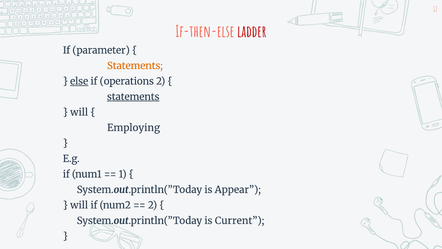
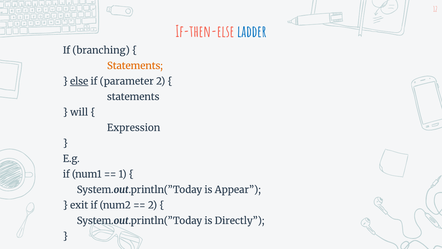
ladder colour: red -> blue (252, 32)
parameter: parameter -> branching (101, 50)
operations: operations -> parameter (127, 81)
statements underline: present -> none (133, 97)
Employing: Employing -> Expression (134, 128)
will: will -> exit (79, 205)
Current: Current -> Directly (240, 220)
